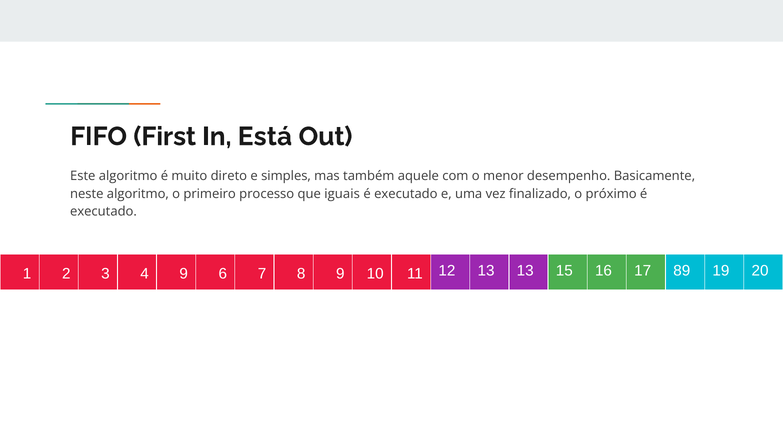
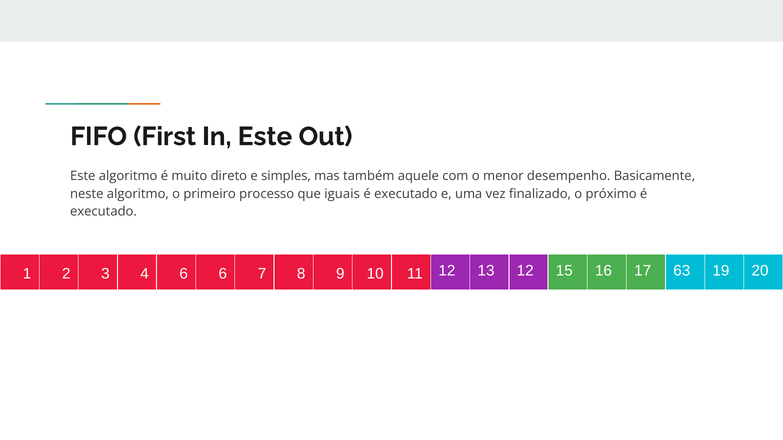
In Está: Está -> Este (265, 137)
4 9: 9 -> 6 (184, 274)
13 13: 13 -> 12 (525, 271)
89: 89 -> 63 (682, 271)
